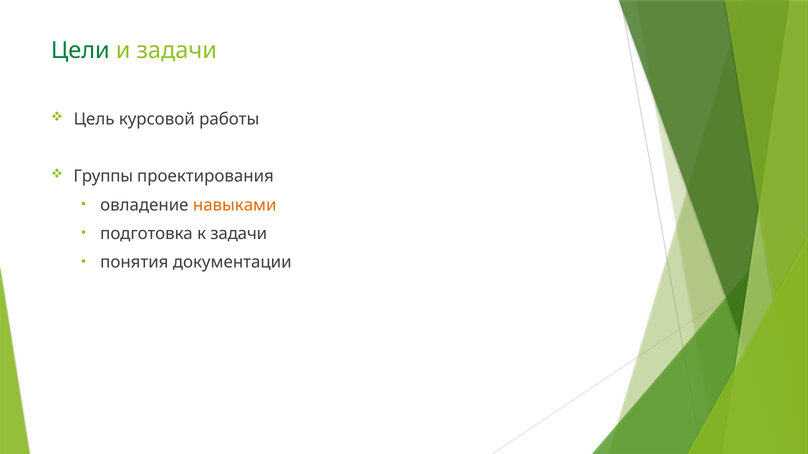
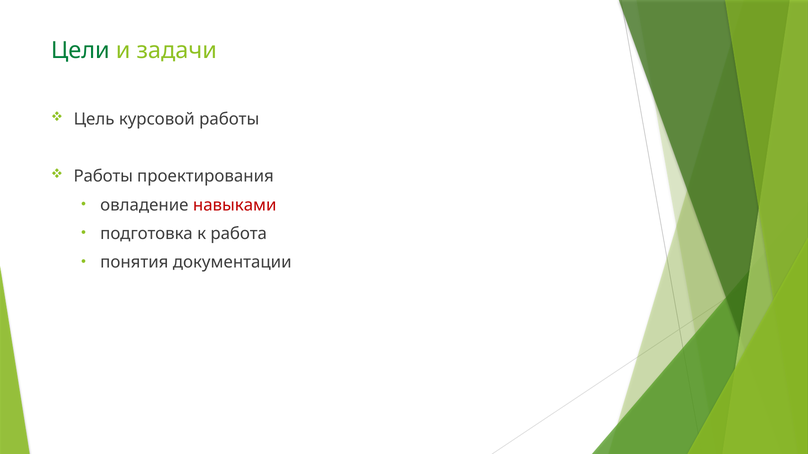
Группы: Группы -> Работы (103, 177)
навыками colour: orange -> red (235, 205)
к задачи: задачи -> работа (239, 234)
